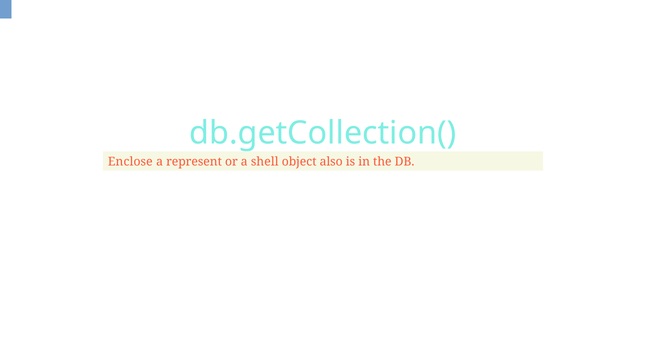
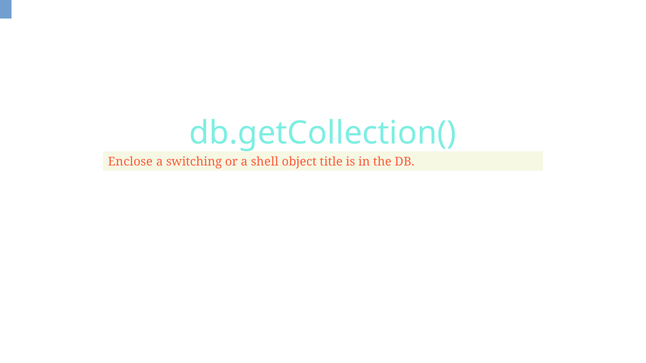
represent: represent -> switching (194, 162)
also: also -> title (331, 162)
